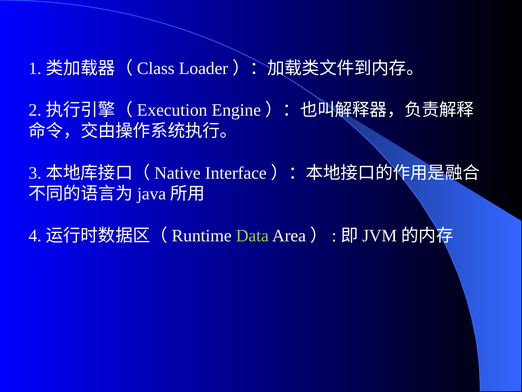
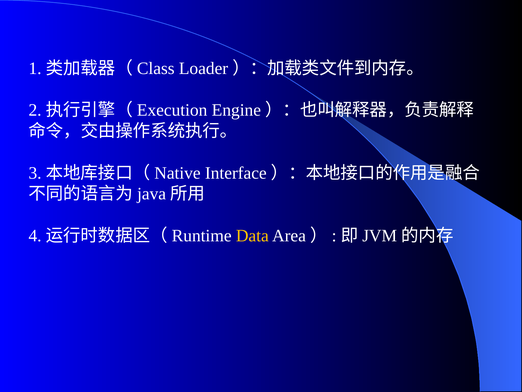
Data colour: light green -> yellow (252, 235)
